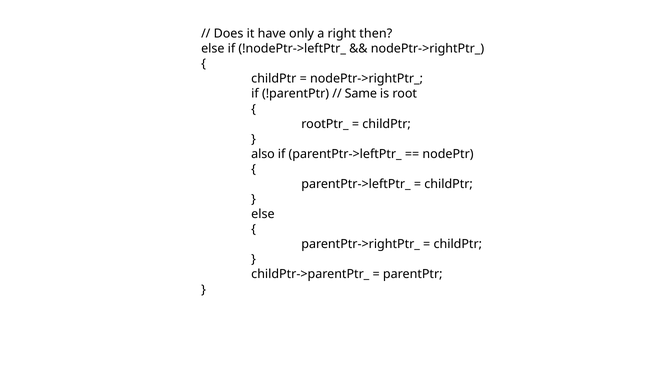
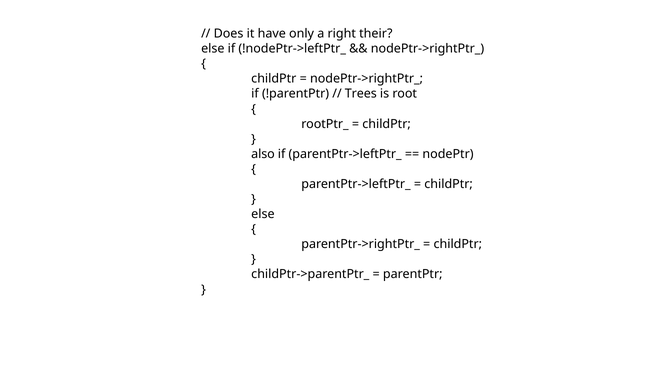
then: then -> their (376, 34)
Same: Same -> Trees (361, 94)
